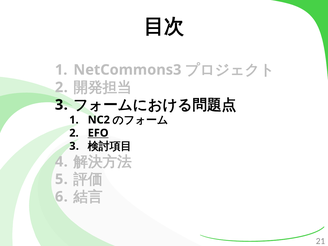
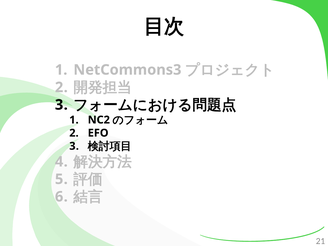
EFO underline: present -> none (98, 133)
